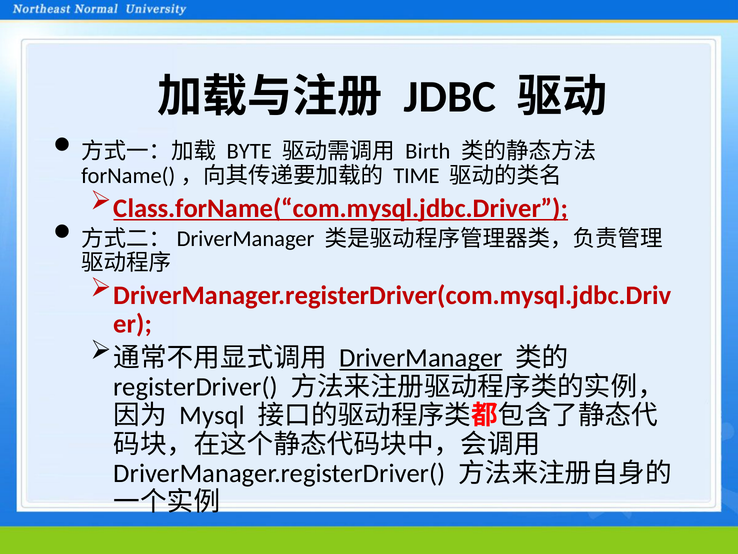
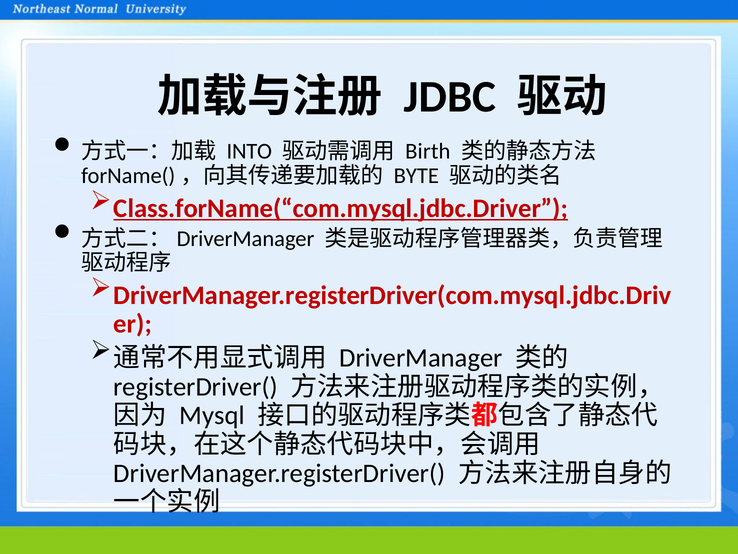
BYTE: BYTE -> INTO (249, 151)
TIME: TIME -> BYTE (416, 176)
DriverManager underline: present -> none (421, 358)
